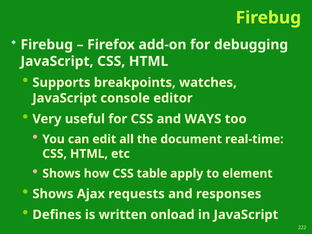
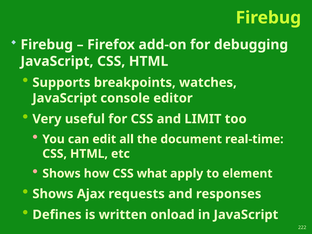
WAYS: WAYS -> LIMIT (203, 119)
table: table -> what (152, 174)
